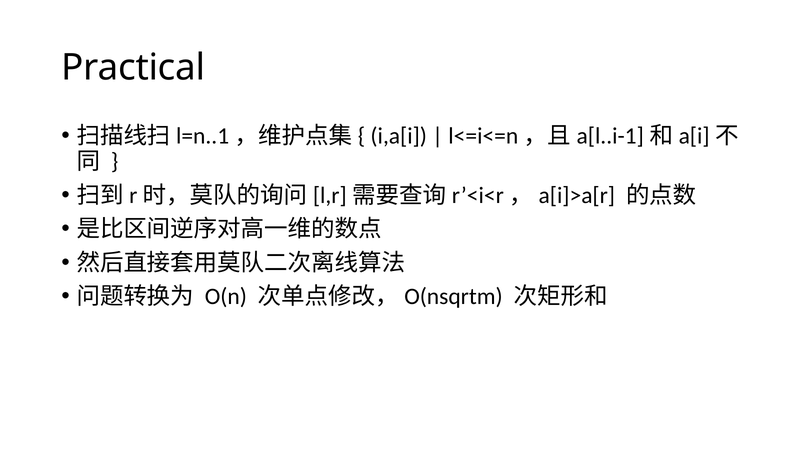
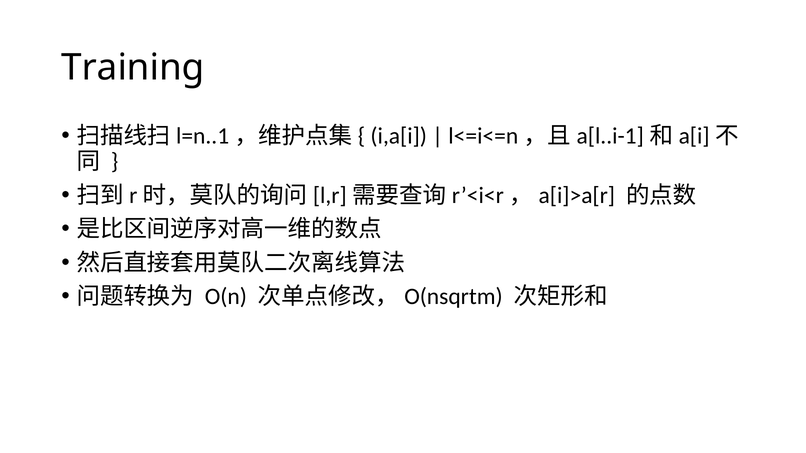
Practical: Practical -> Training (133, 68)
